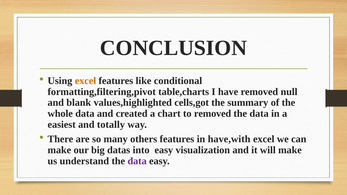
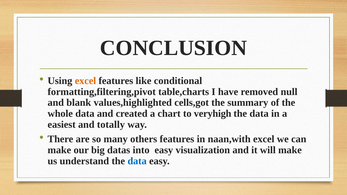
to removed: removed -> veryhigh (213, 114)
have,with: have,with -> naan,with (229, 139)
data colour: purple -> blue (137, 161)
